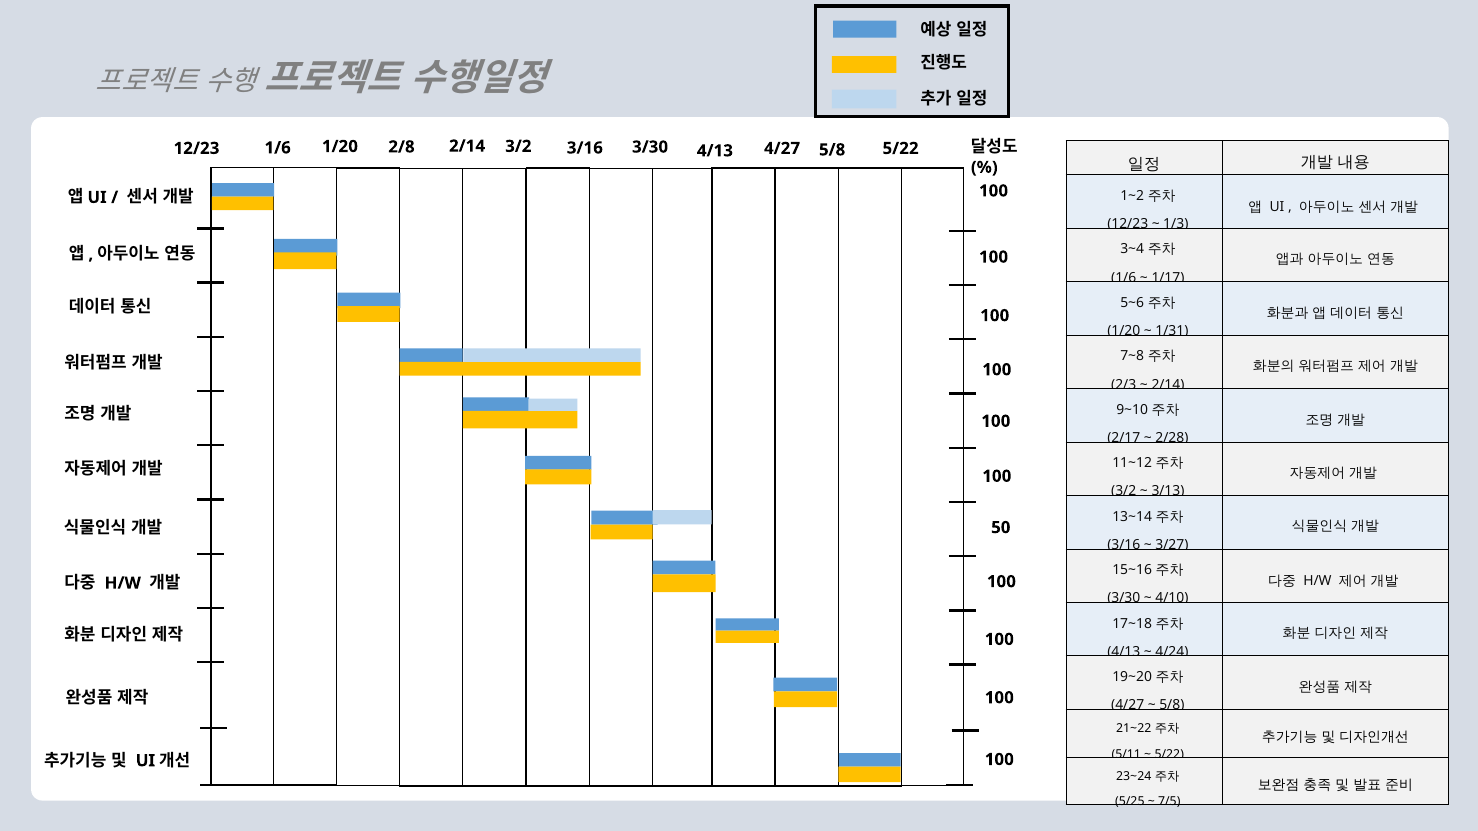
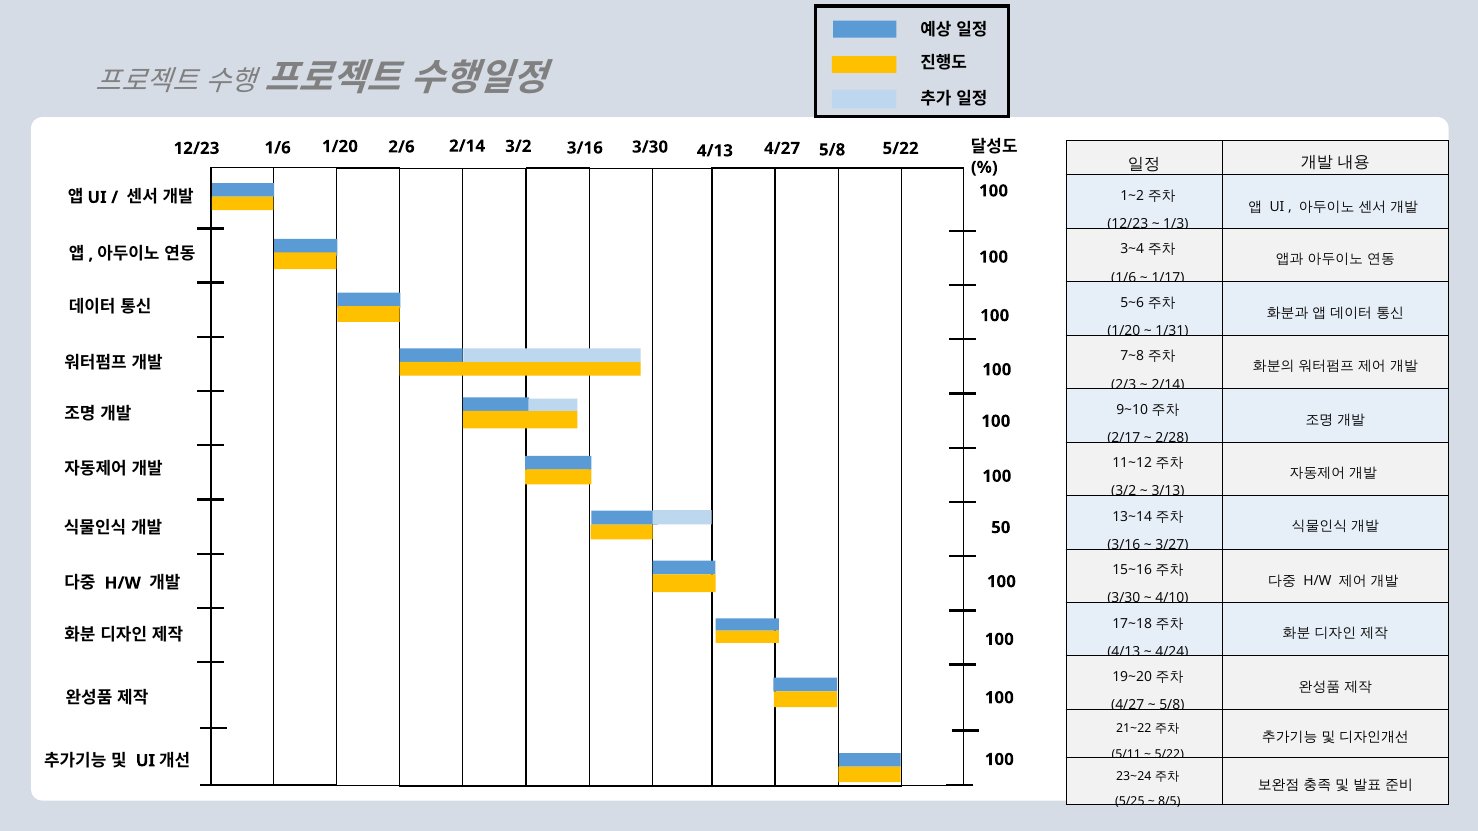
2/8: 2/8 -> 2/6 (401, 147)
7/5: 7/5 -> 8/5 (1169, 802)
